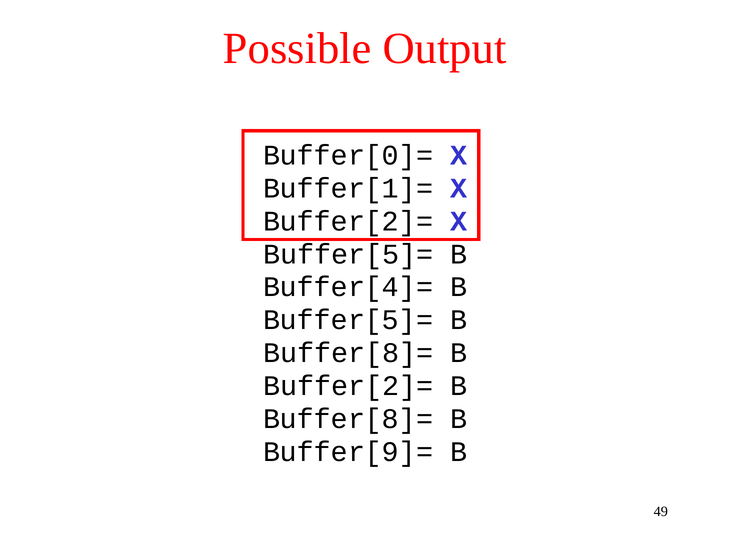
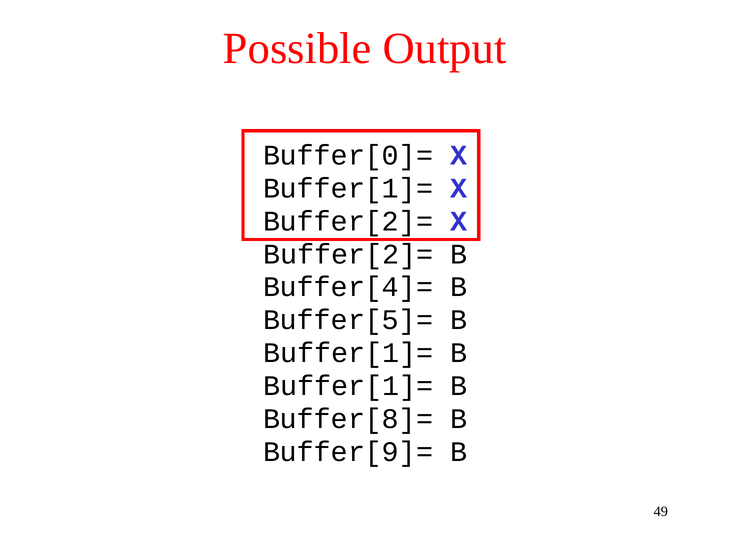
Buffer[5]=: Buffer[5]= -> Buffer[2]= (348, 254)
Buffer[8]=: Buffer[8]= -> Buffer[1]= (348, 353)
Buffer[2]=: Buffer[2]= -> Buffer[1]= (348, 386)
